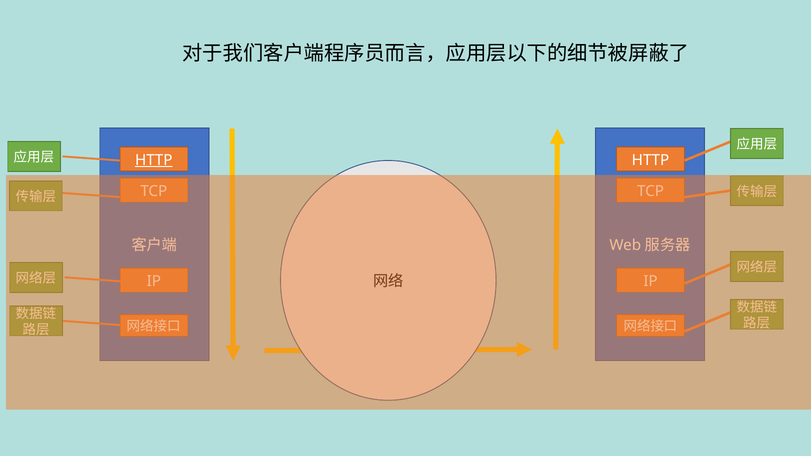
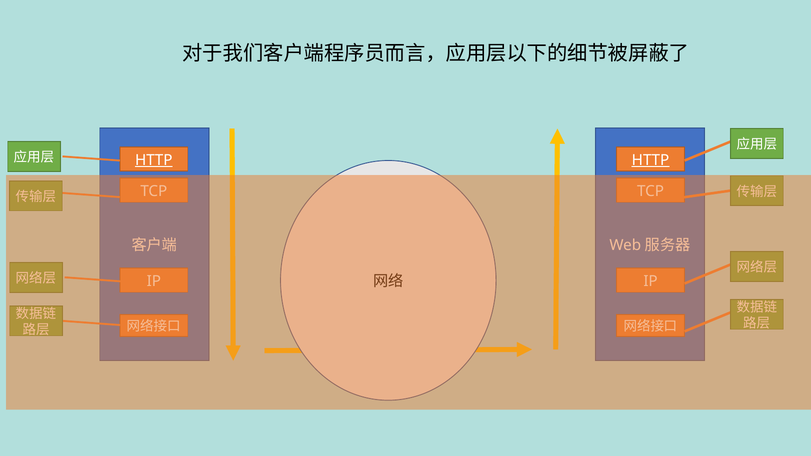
HTTP underline: none -> present (650, 160)
